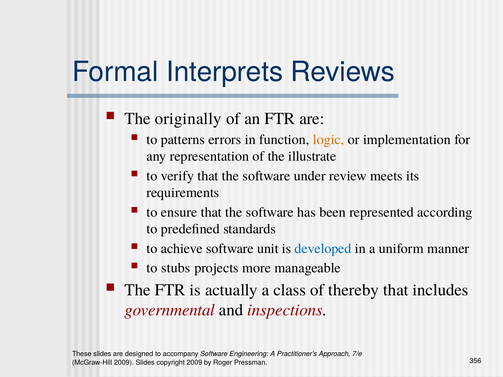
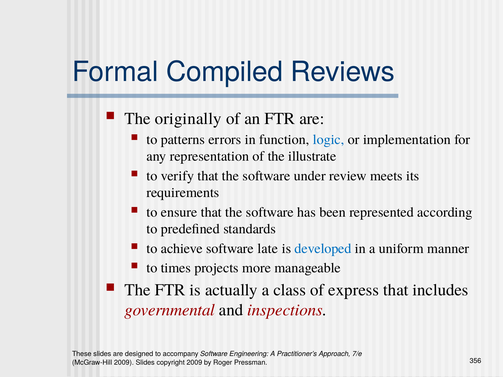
Interprets: Interprets -> Compiled (225, 72)
logic colour: orange -> blue (329, 140)
unit: unit -> late (268, 249)
stubs: stubs -> times (176, 268)
thereby: thereby -> express (354, 290)
